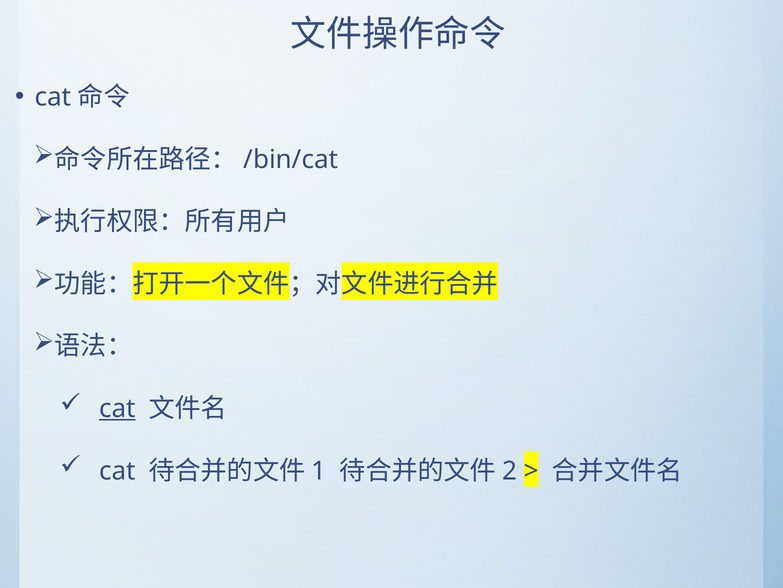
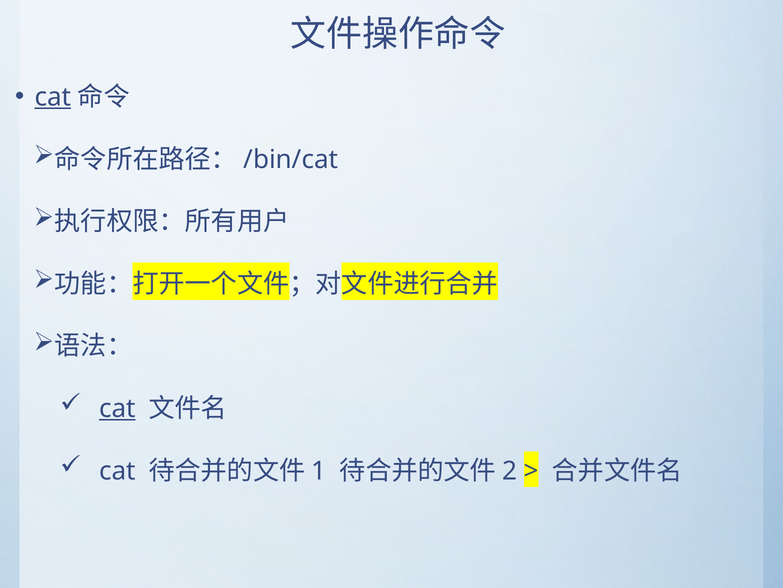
cat underline: none -> present (53, 97)
